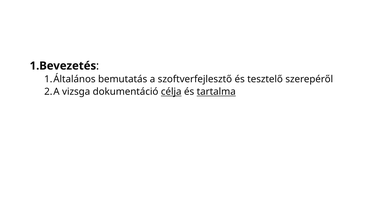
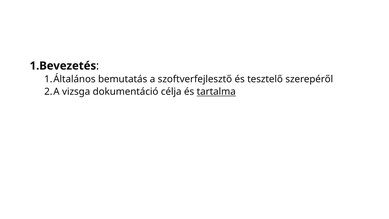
célja underline: present -> none (171, 92)
